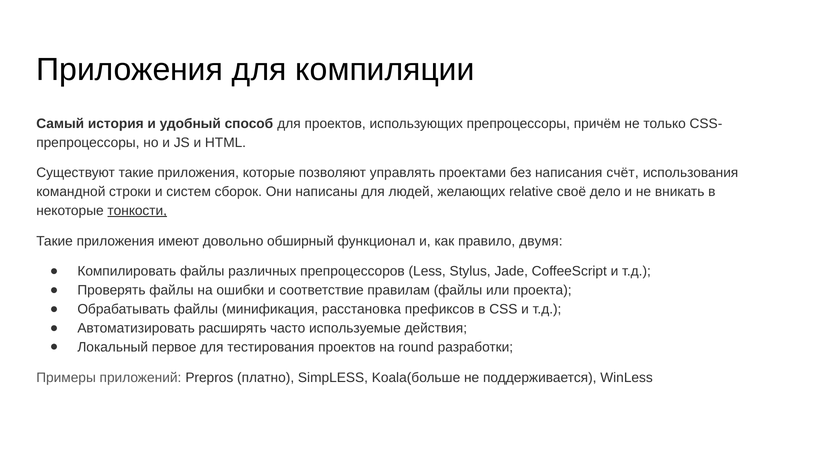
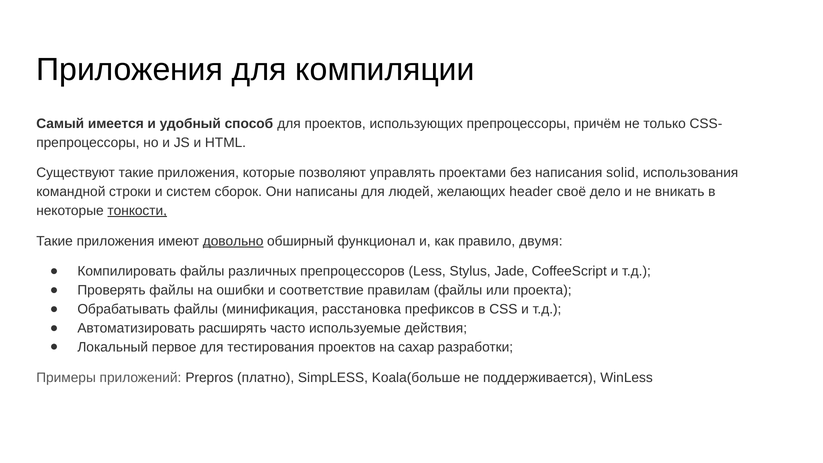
история: история -> имеется (116, 124)
счёт: счёт -> solid (623, 173)
relative: relative -> header (531, 192)
довольно underline: none -> present (233, 241)
round: round -> сахар (416, 347)
